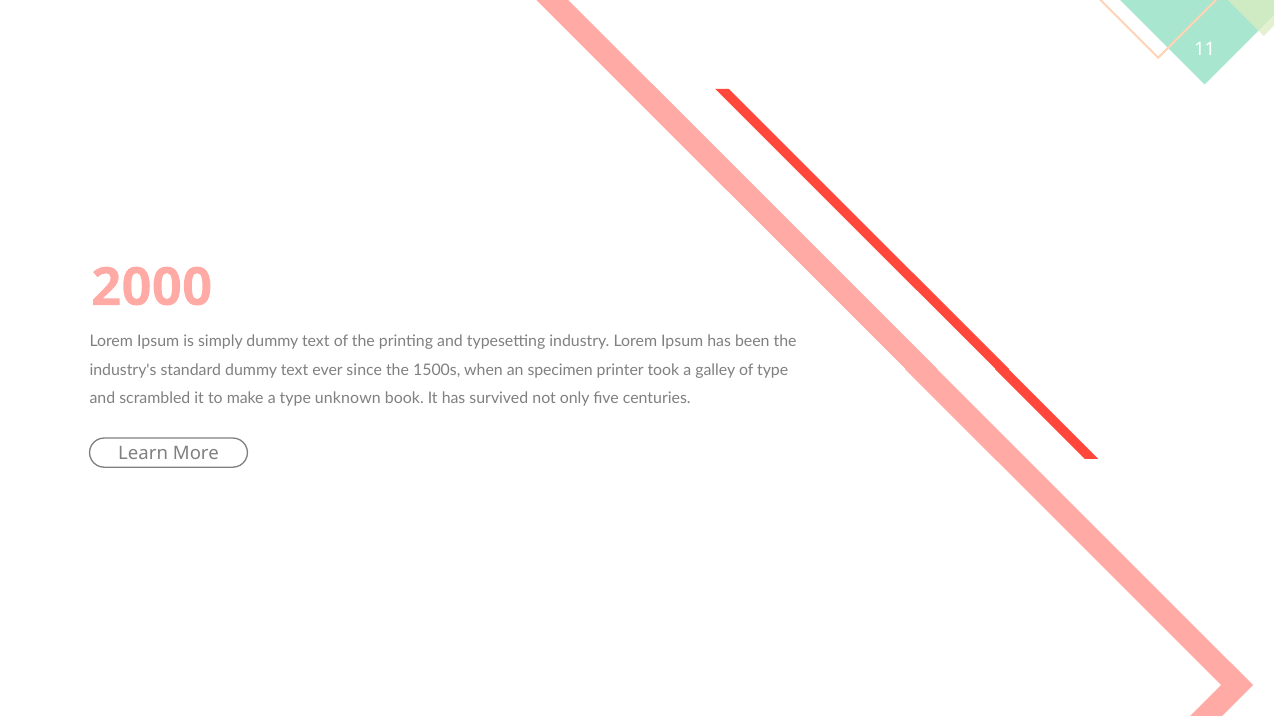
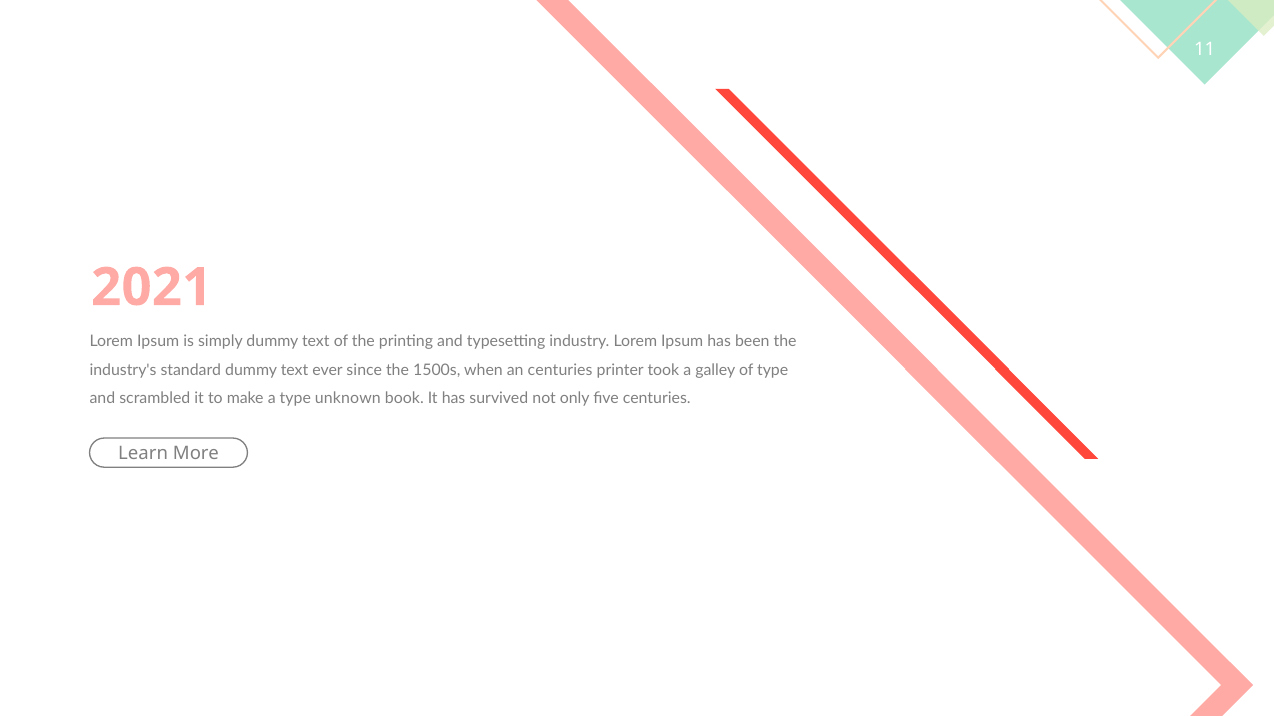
2000: 2000 -> 2021 (152, 288)
an specimen: specimen -> centuries (560, 370)
